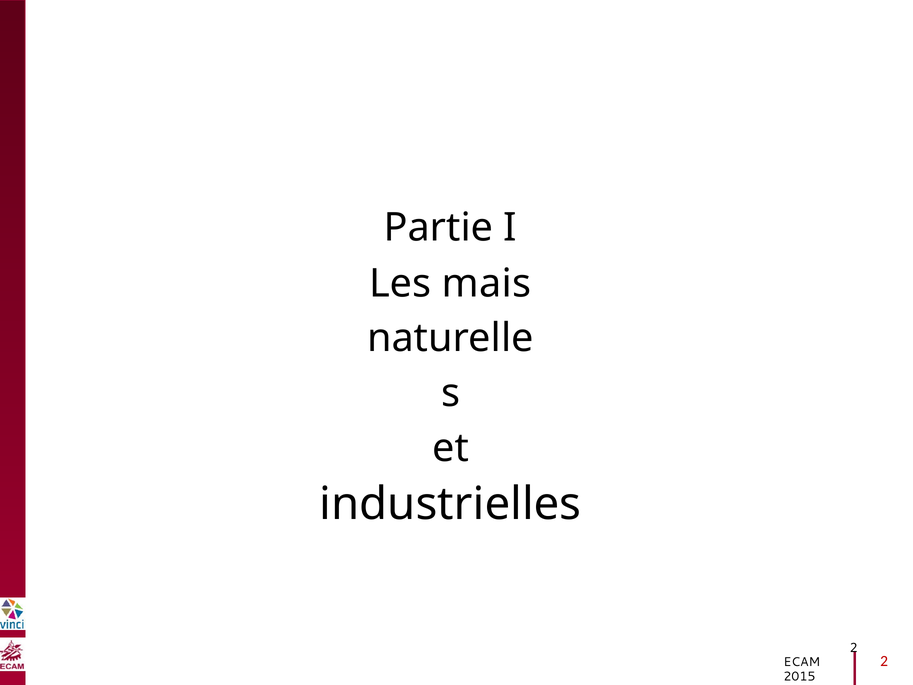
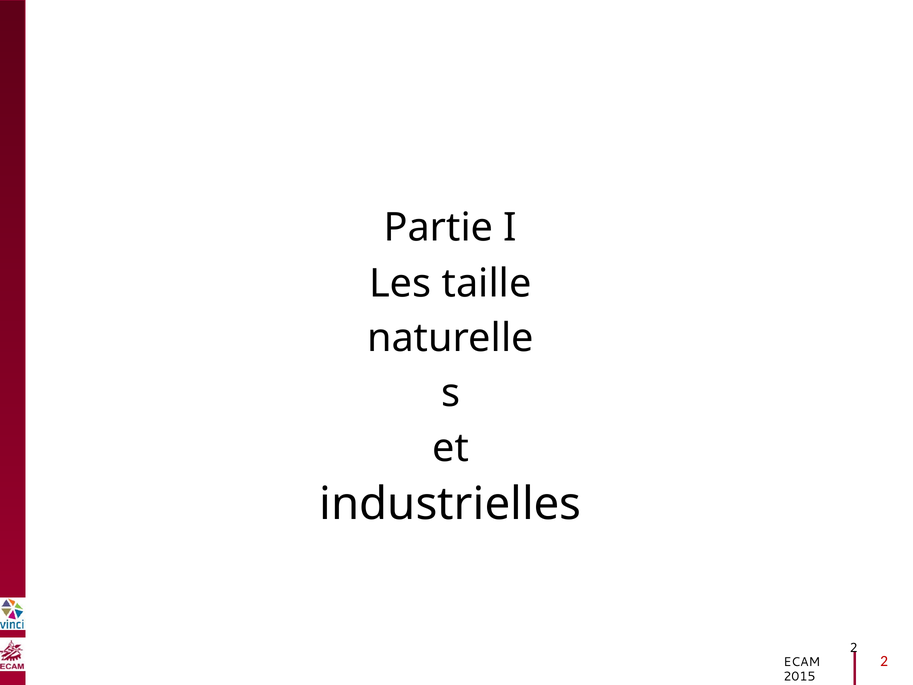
mais: mais -> taille (487, 283)
